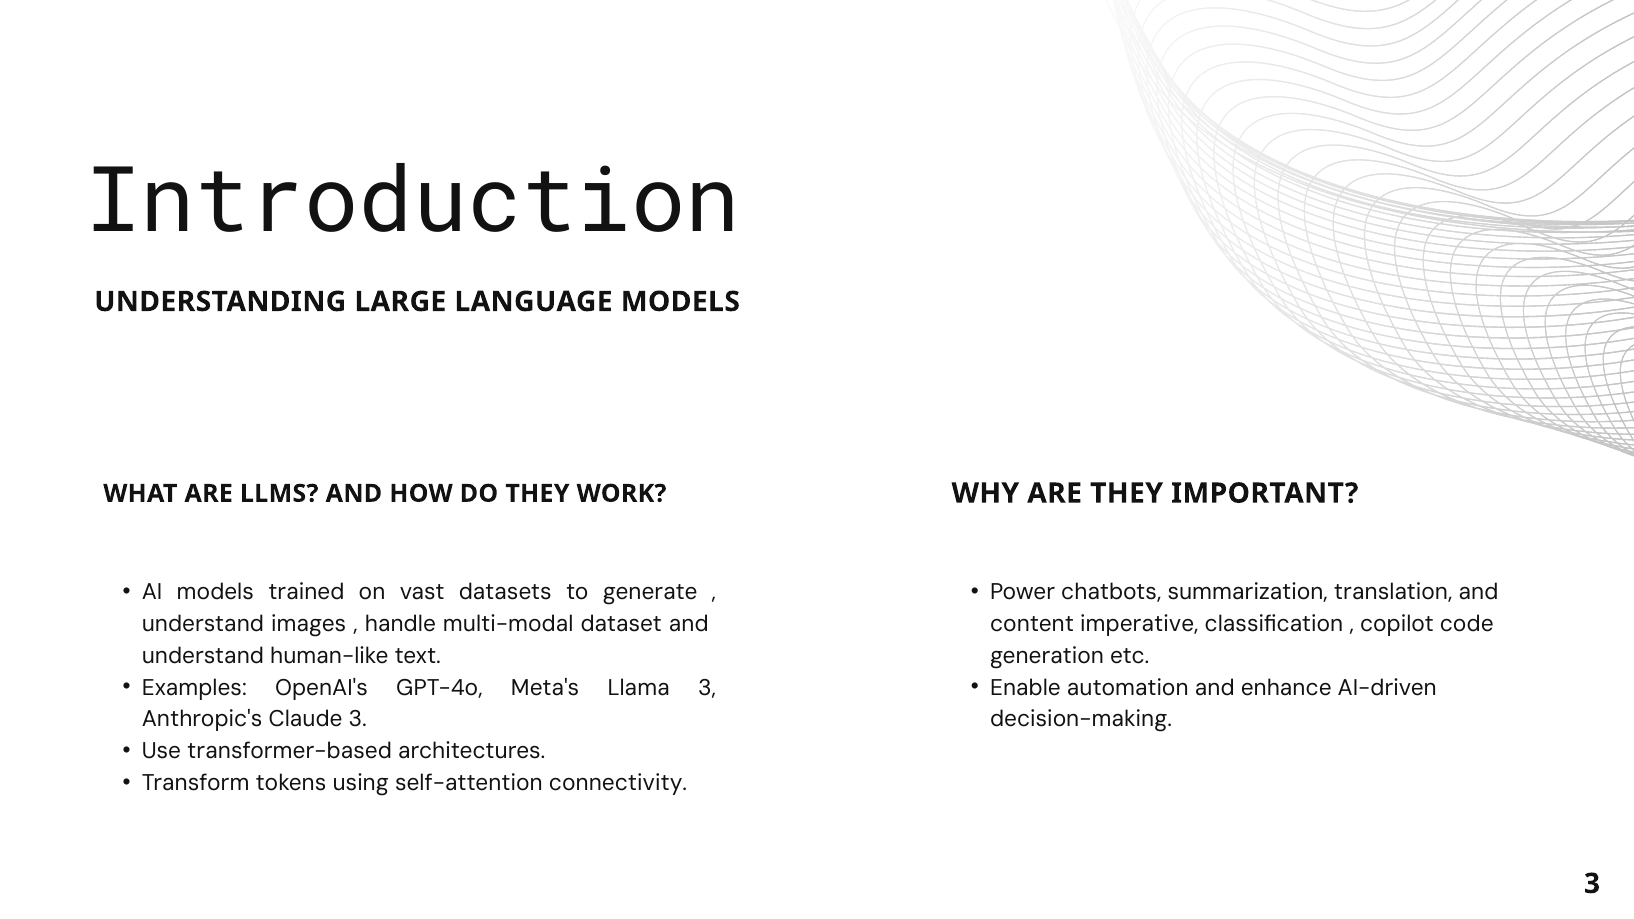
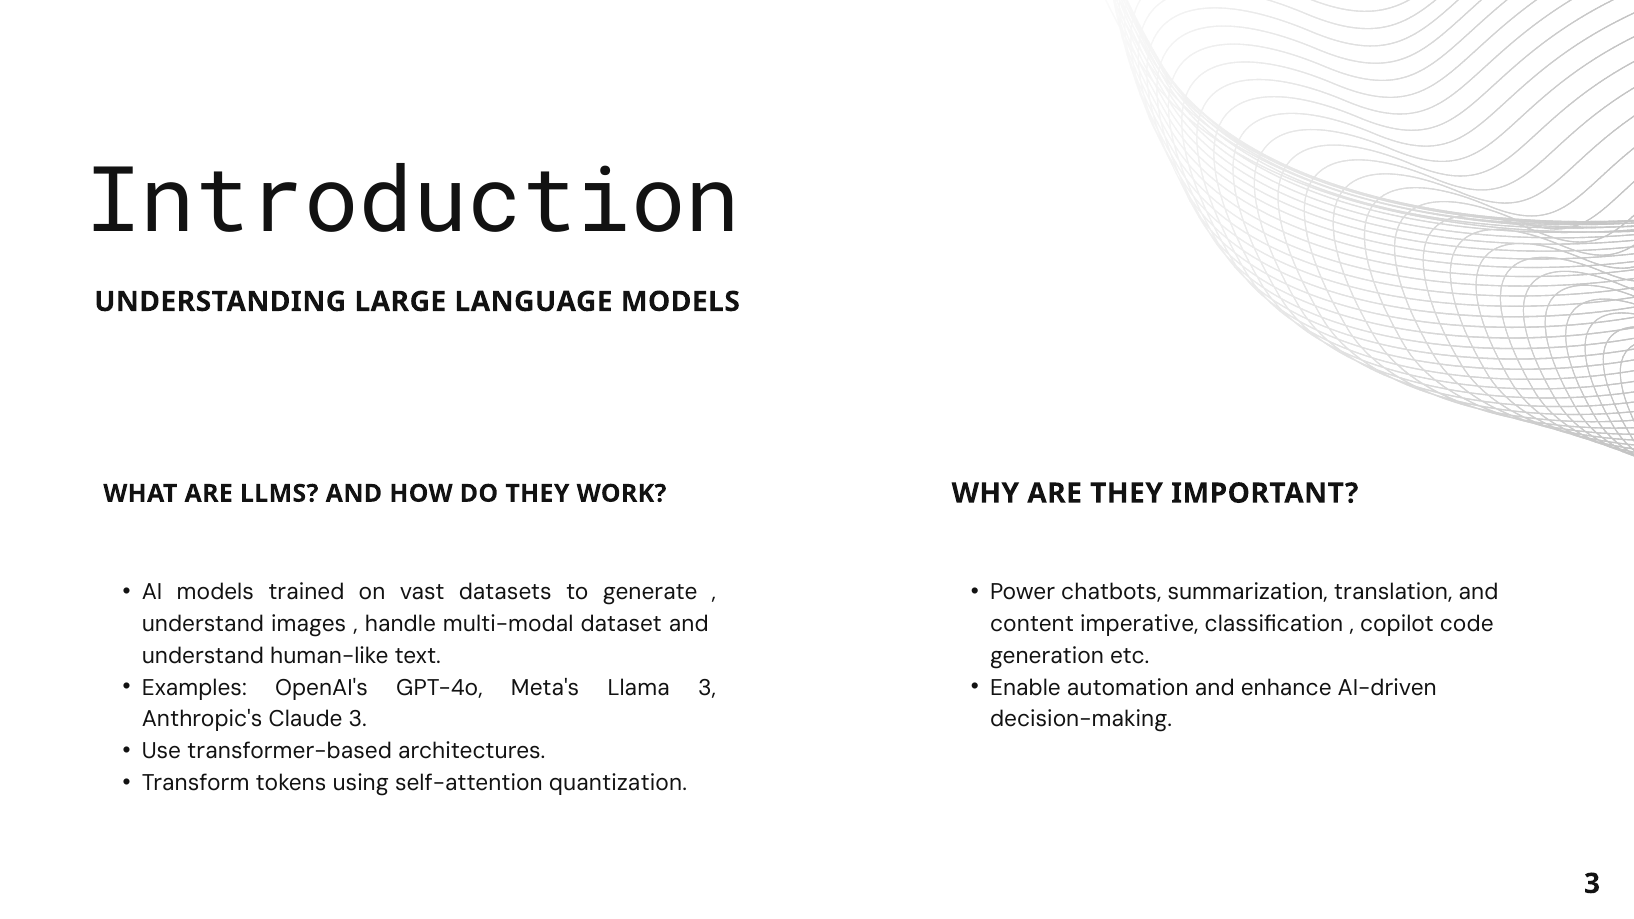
connectivity: connectivity -> quantization (618, 783)
